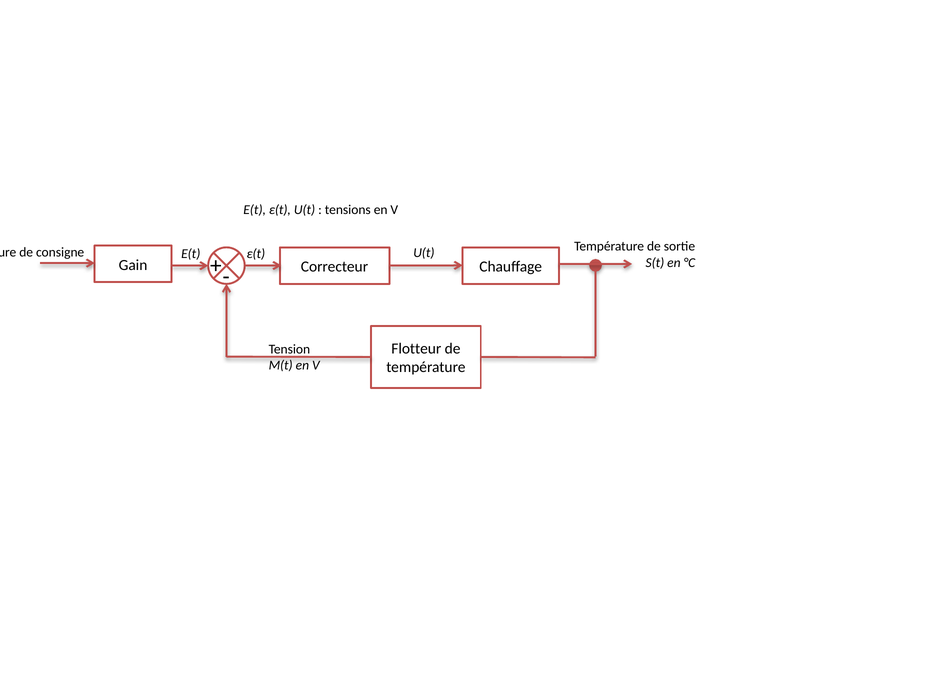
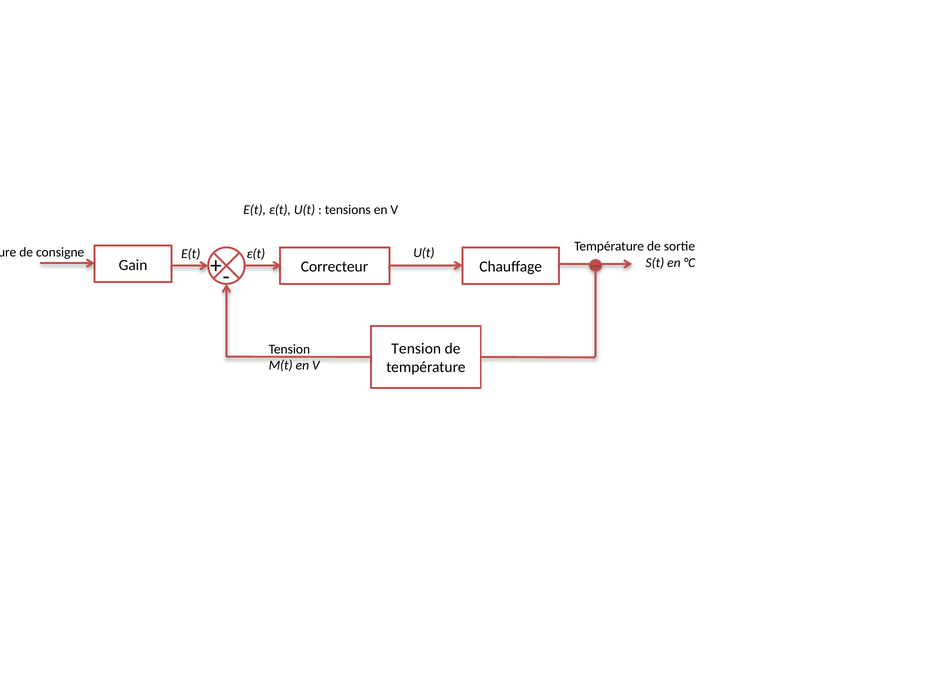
Flotteur: Flotteur -> Tension (416, 349)
